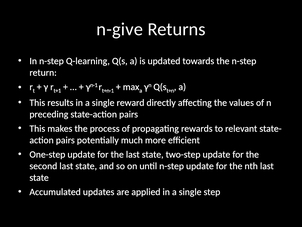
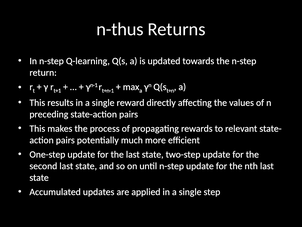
n-give: n-give -> n-thus (120, 29)
